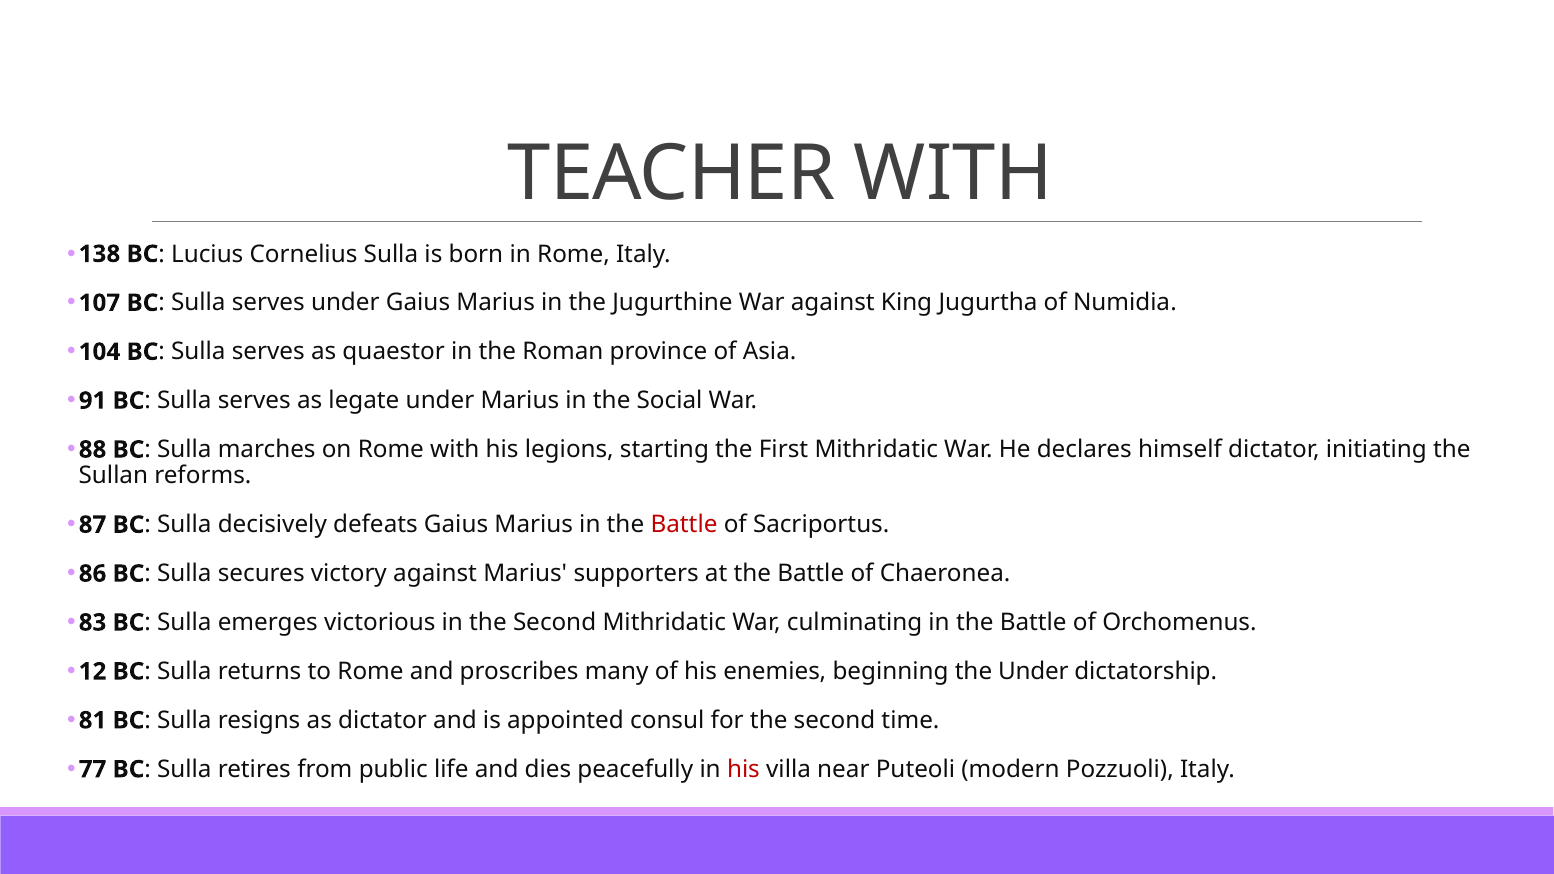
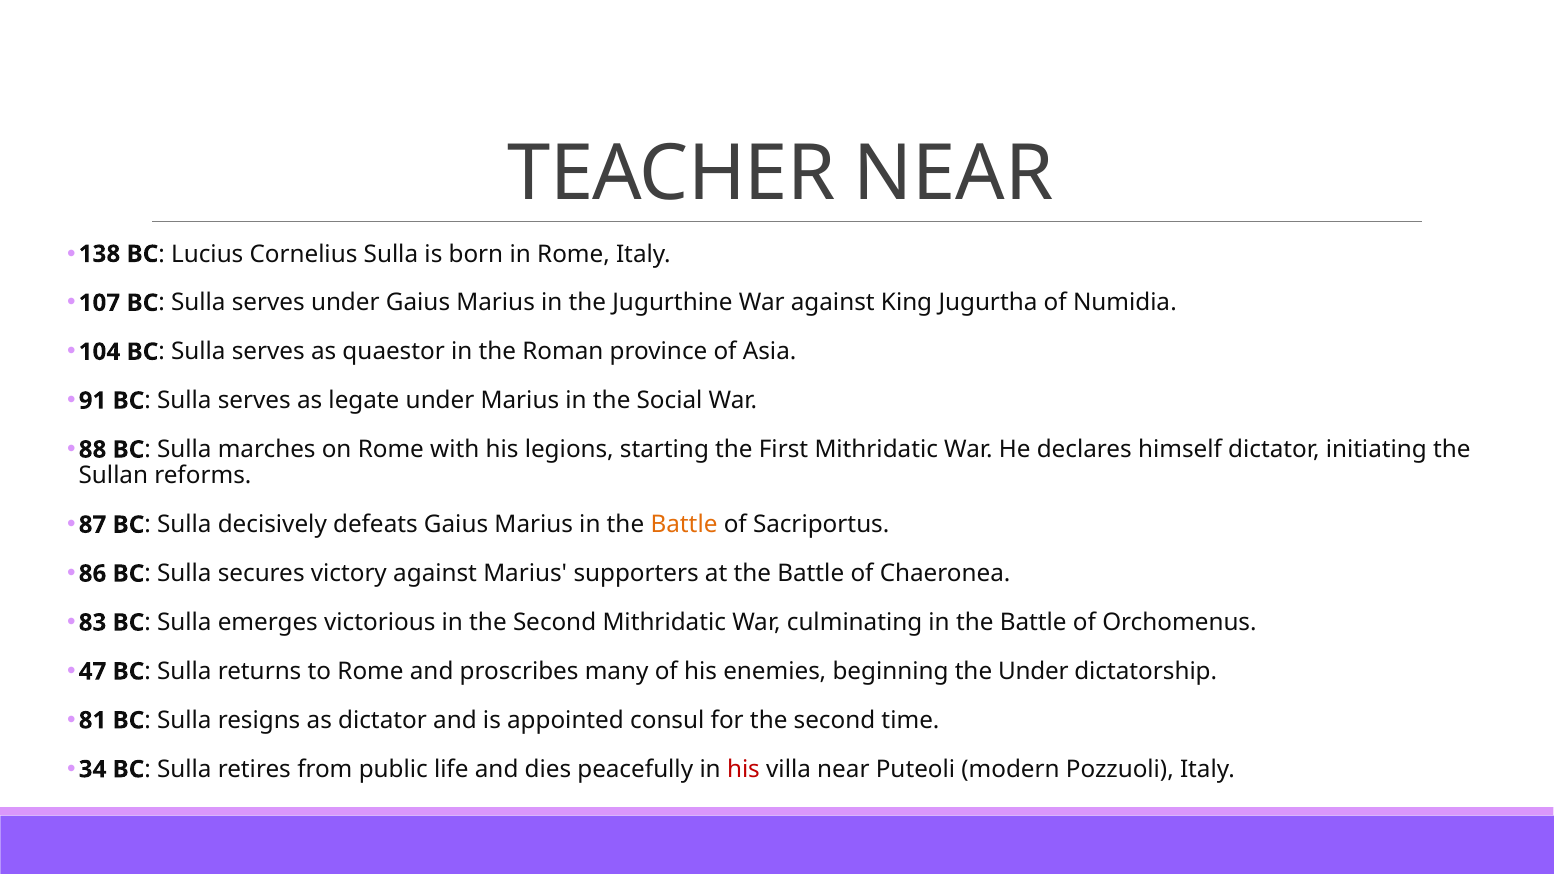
TEACHER WITH: WITH -> NEAR (954, 174)
Battle colour: red -> orange (684, 525)
12: 12 -> 47 (93, 672)
77: 77 -> 34 (93, 769)
